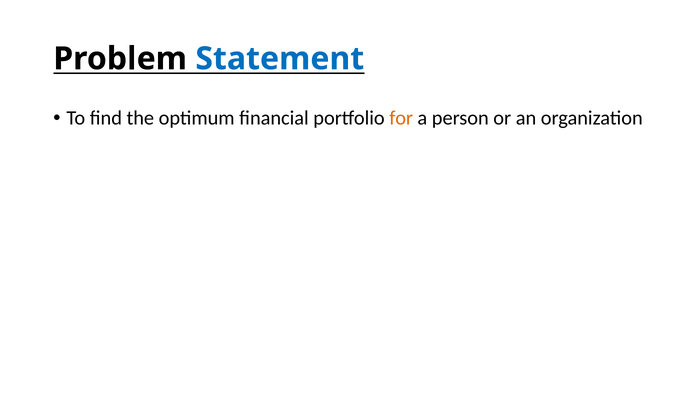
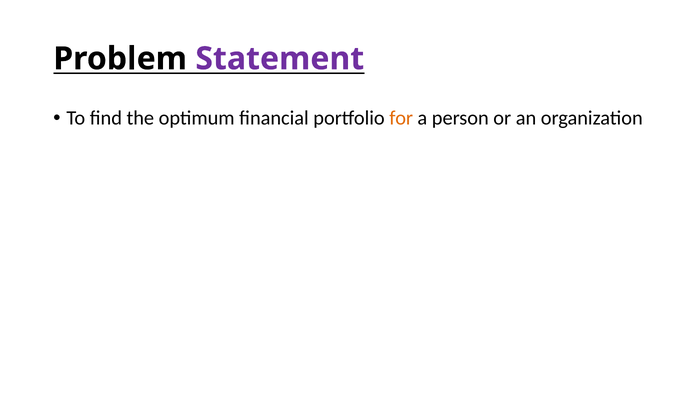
Statement colour: blue -> purple (280, 59)
